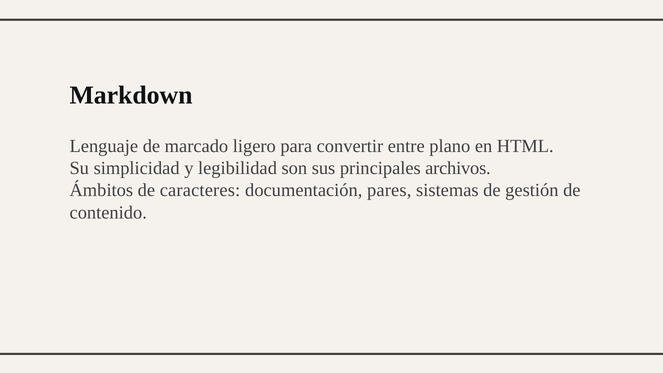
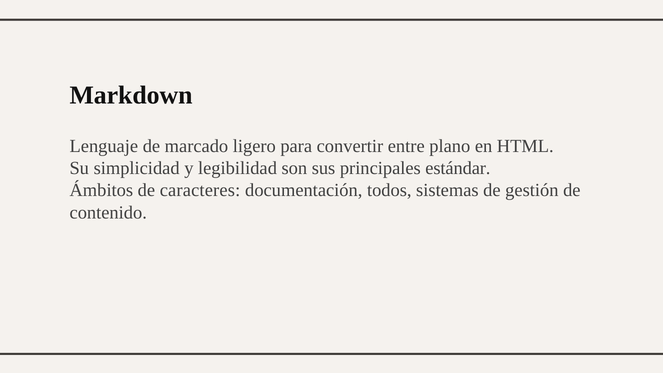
archivos: archivos -> estándar (458, 168)
pares: pares -> todos (389, 190)
